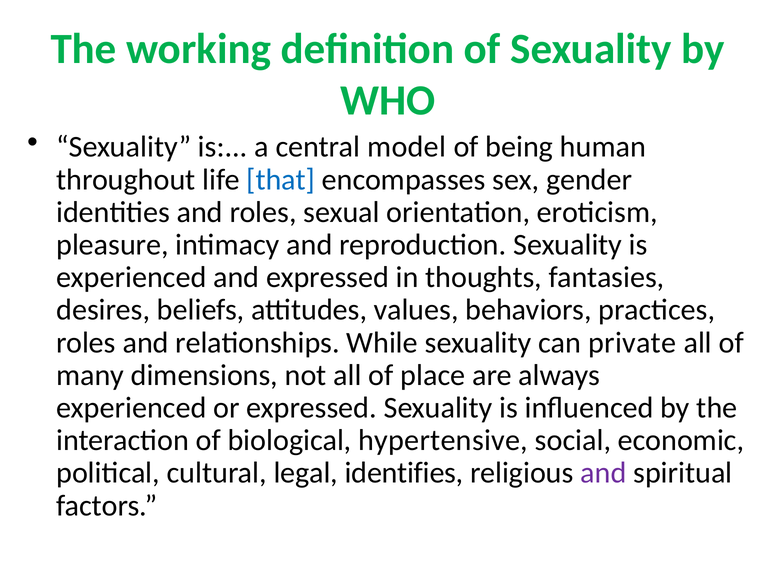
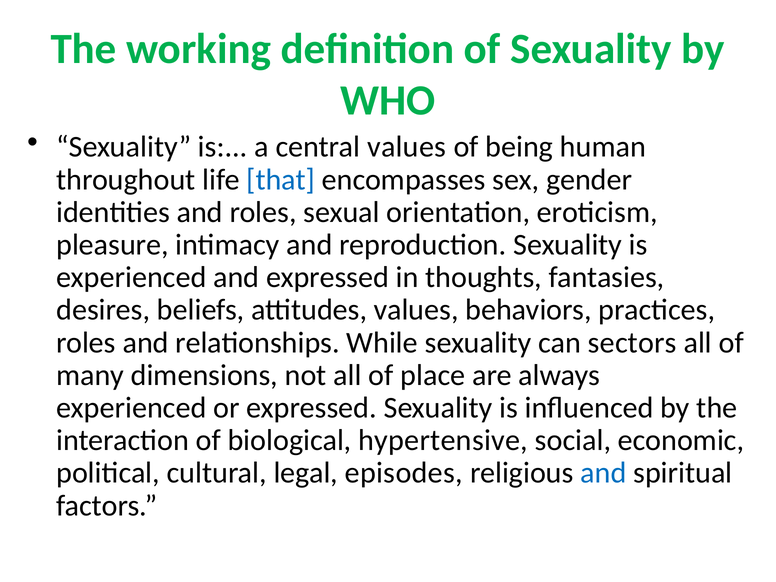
central model: model -> values (407, 147)
private: private -> sectors (632, 343)
identifies: identifies -> episodes (404, 473)
and colour: purple -> blue (603, 473)
